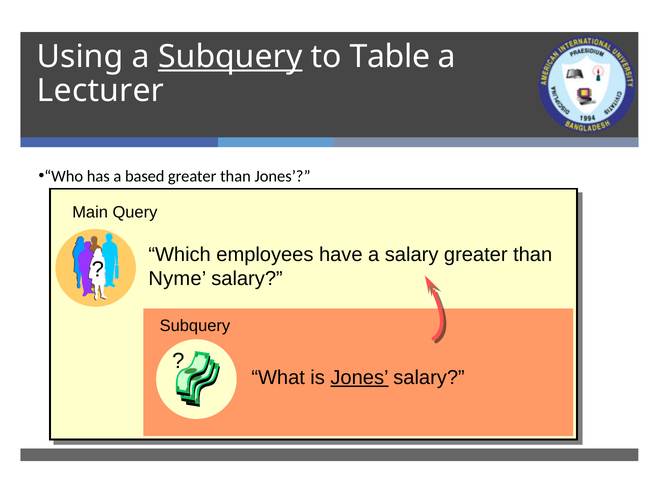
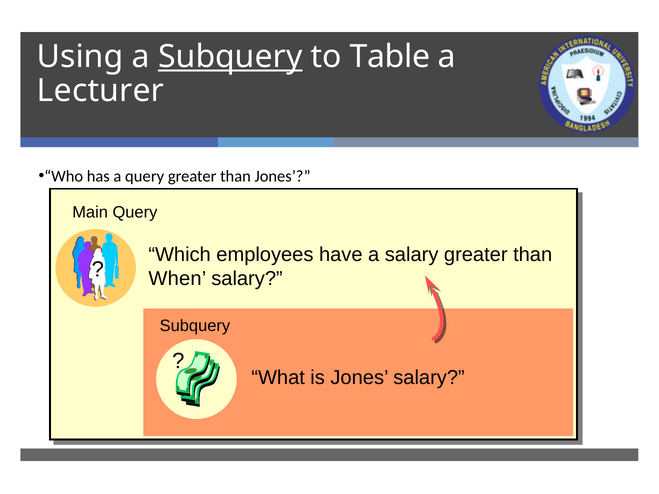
a based: based -> query (145, 176)
Nyme: Nyme -> When (177, 279)
Jones underline: present -> none (359, 378)
